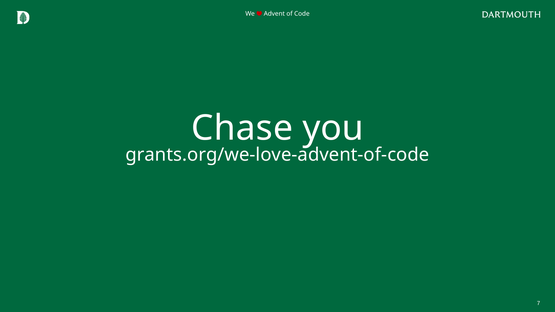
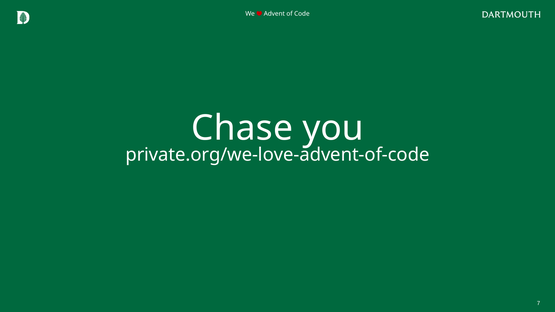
grants.org/we-love-advent-of-code: grants.org/we-love-advent-of-code -> private.org/we-love-advent-of-code (277, 155)
